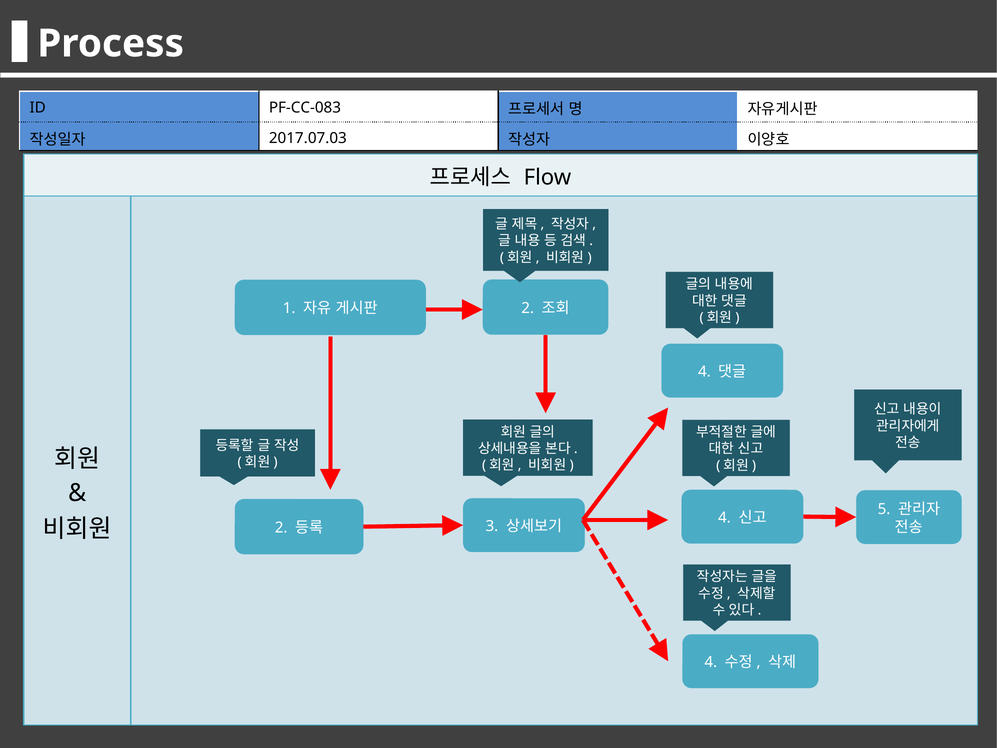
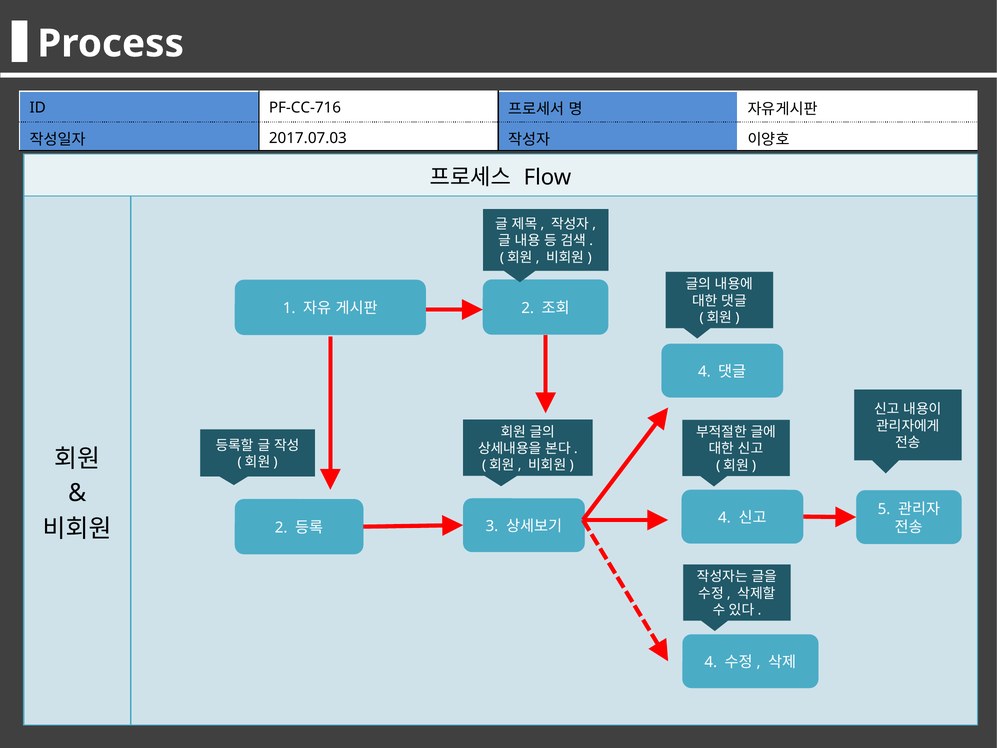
PF-CC-083: PF-CC-083 -> PF-CC-716 (305, 107)
